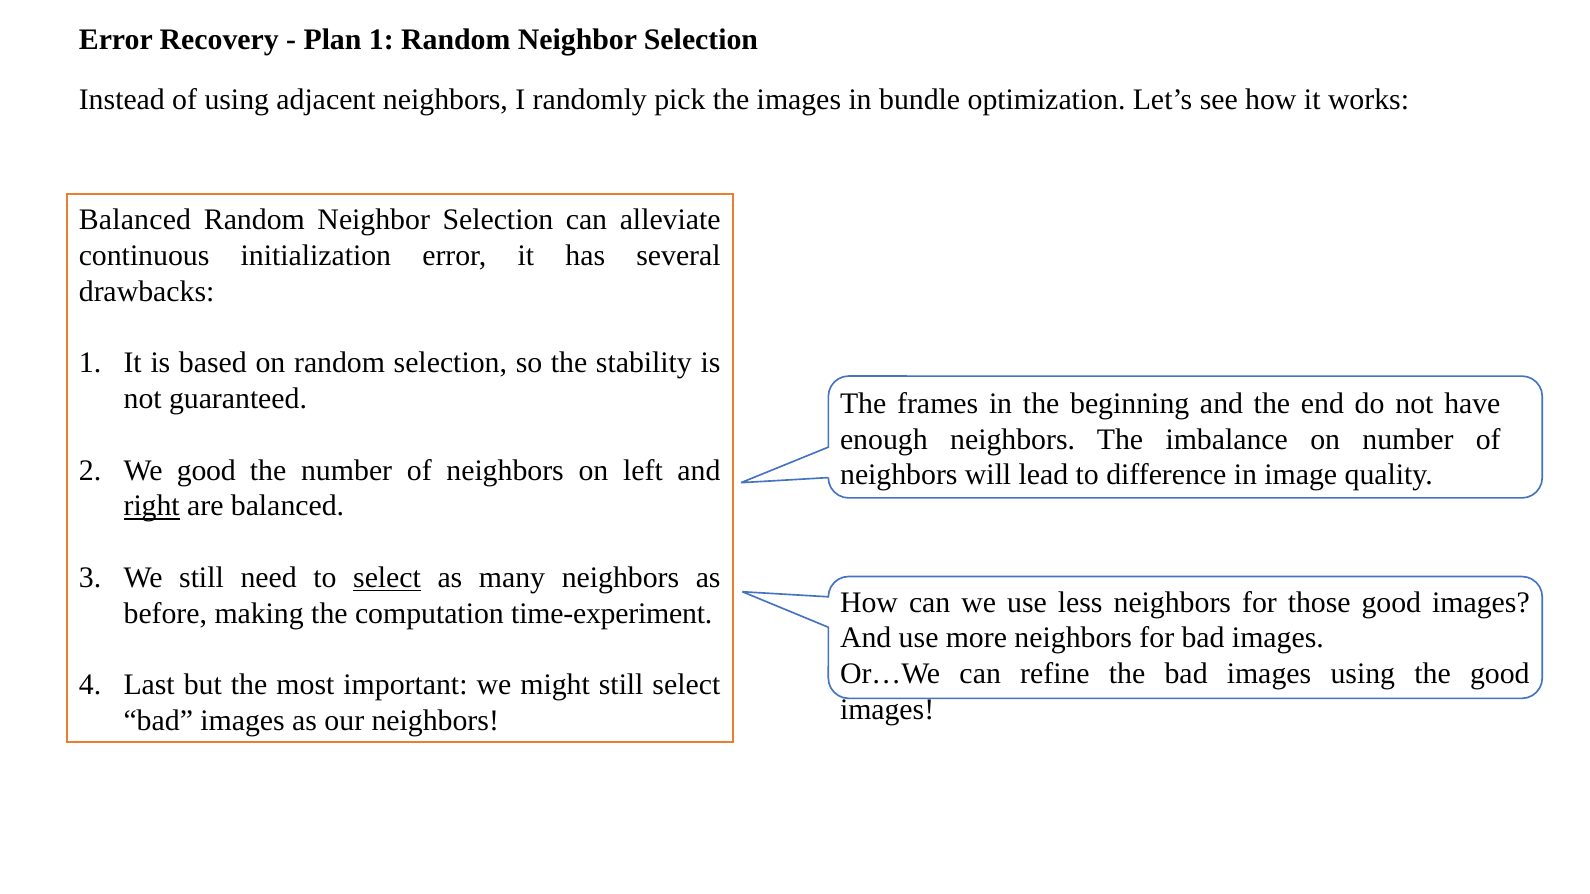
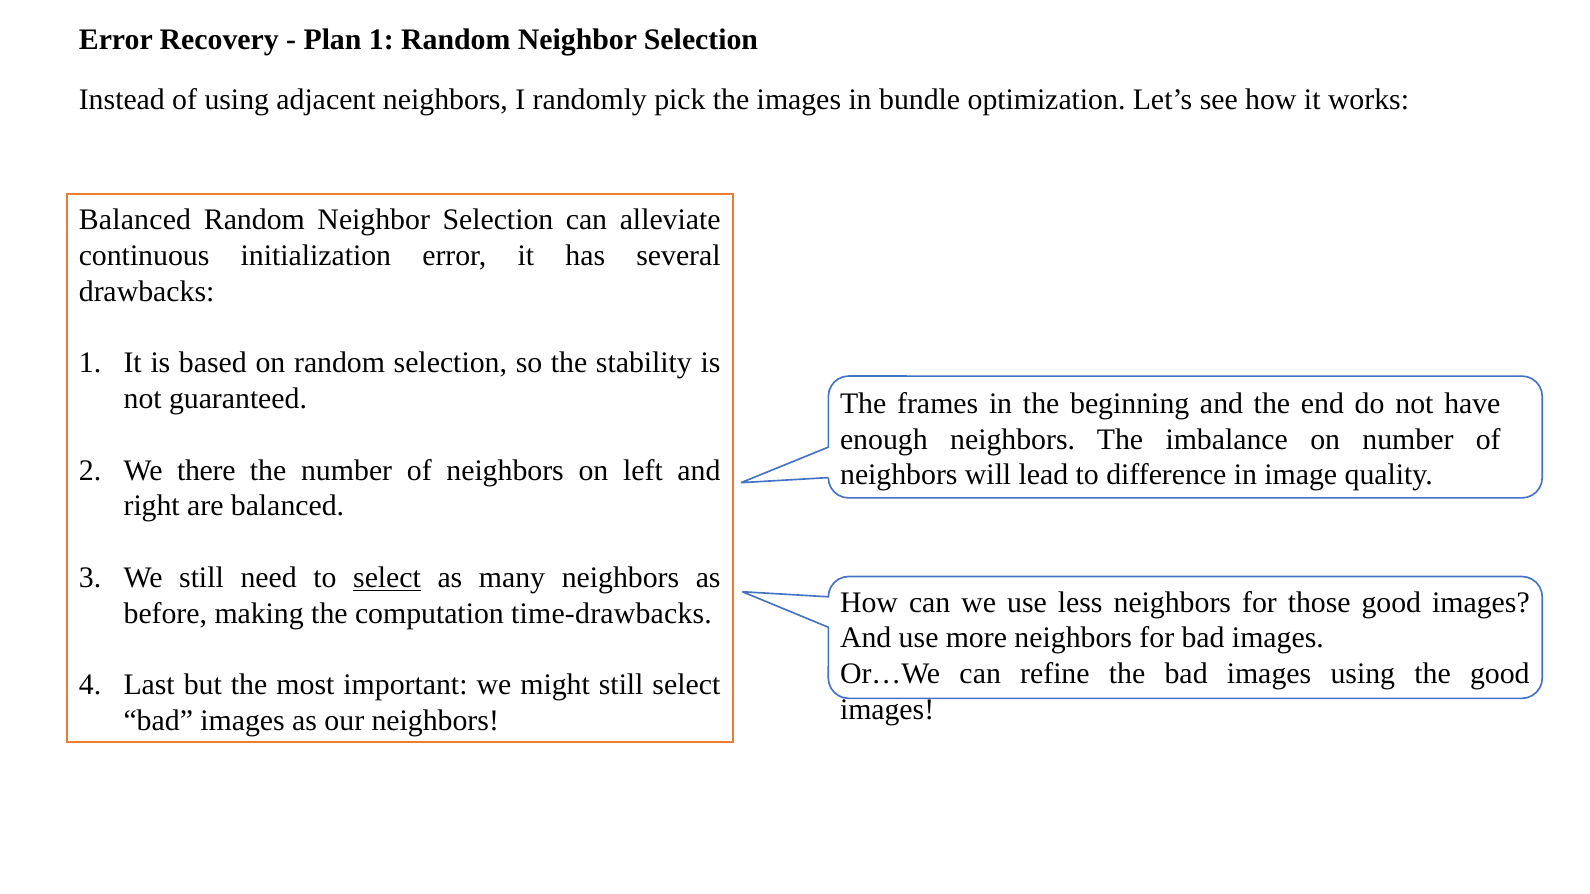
We good: good -> there (206, 471)
right underline: present -> none (152, 506)
time-experiment: time-experiment -> time-drawbacks (612, 614)
